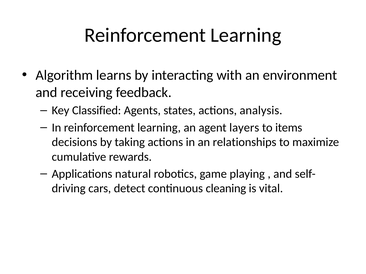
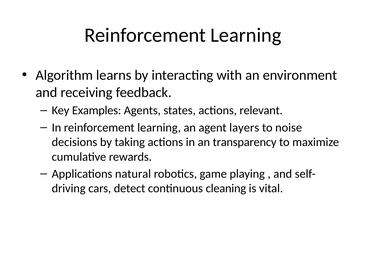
Classified: Classified -> Examples (97, 111)
analysis: analysis -> relevant (261, 111)
items: items -> noise (289, 128)
relationships: relationships -> transparency (245, 142)
